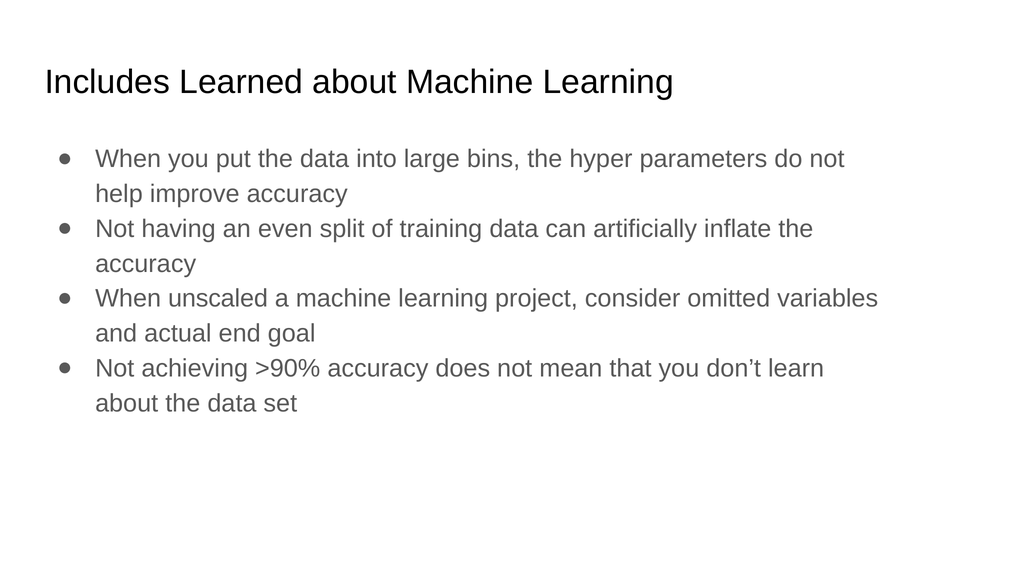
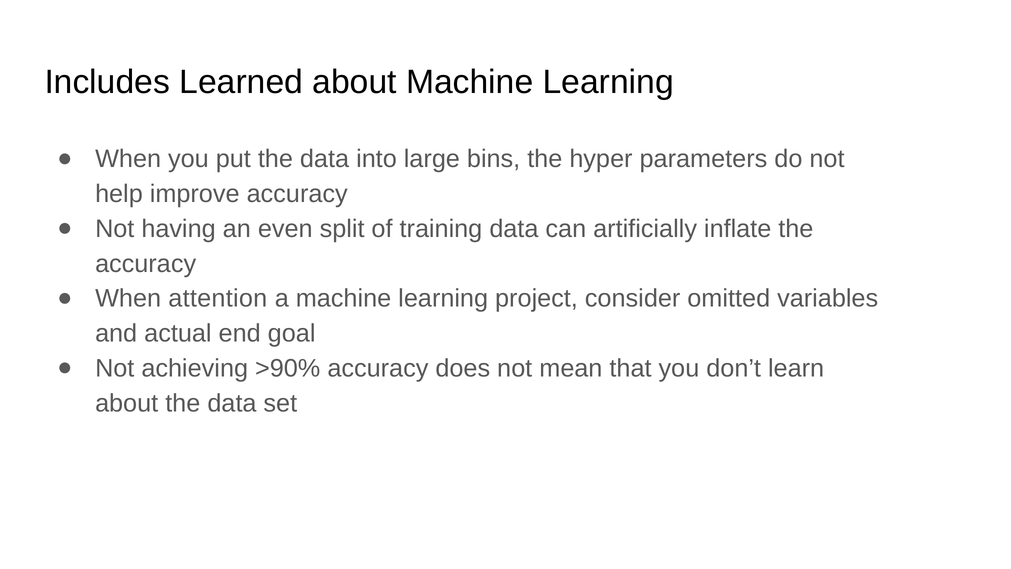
unscaled: unscaled -> attention (218, 298)
